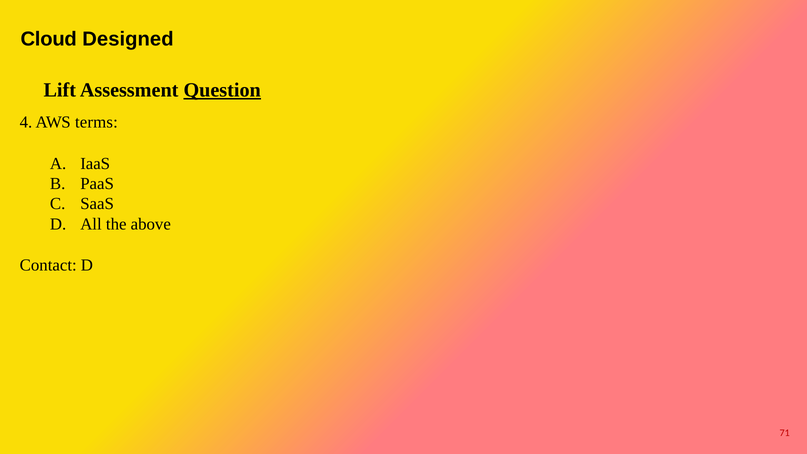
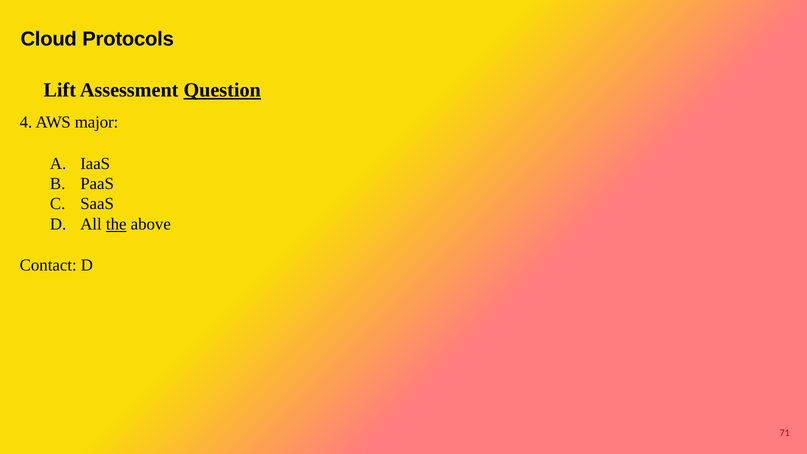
Designed: Designed -> Protocols (128, 39)
terms: terms -> major (97, 122)
the underline: none -> present (116, 224)
